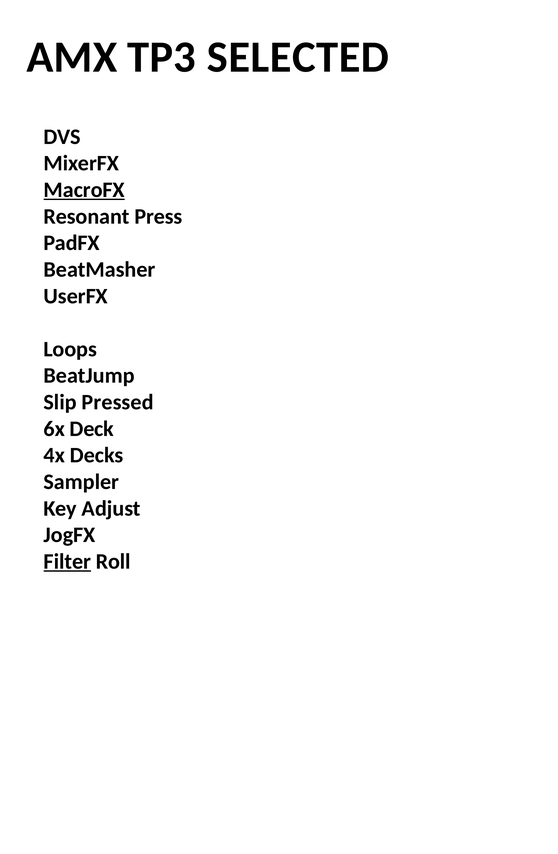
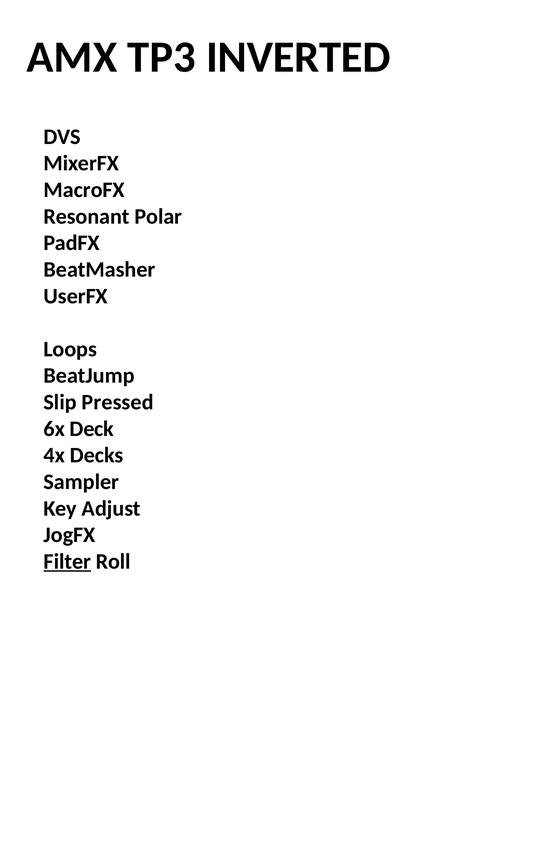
SELECTED: SELECTED -> INVERTED (298, 57)
MacroFX underline: present -> none (84, 190)
Press: Press -> Polar (158, 217)
